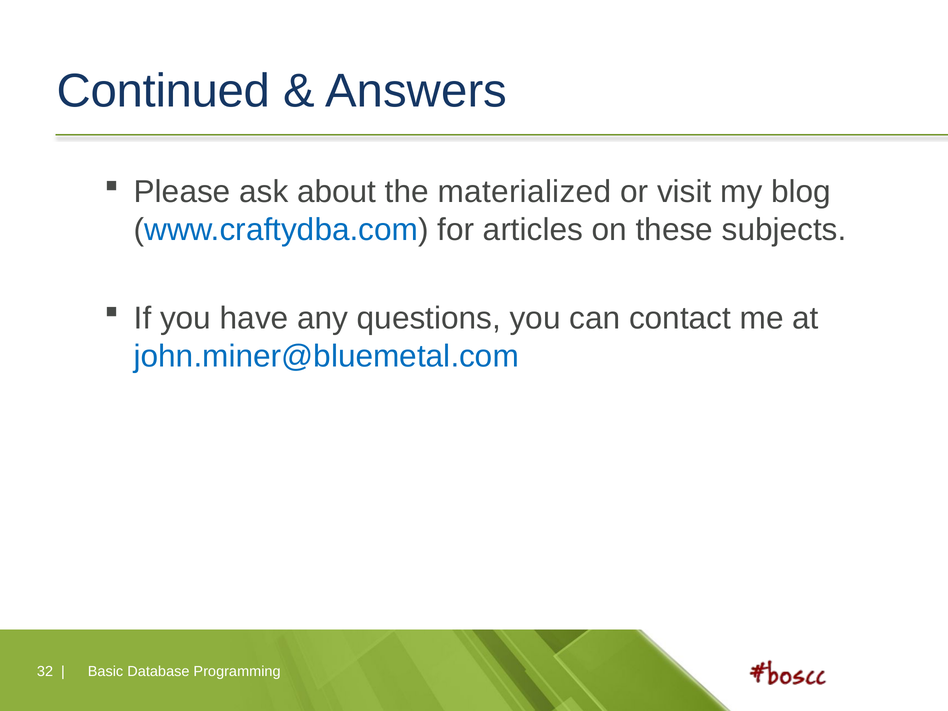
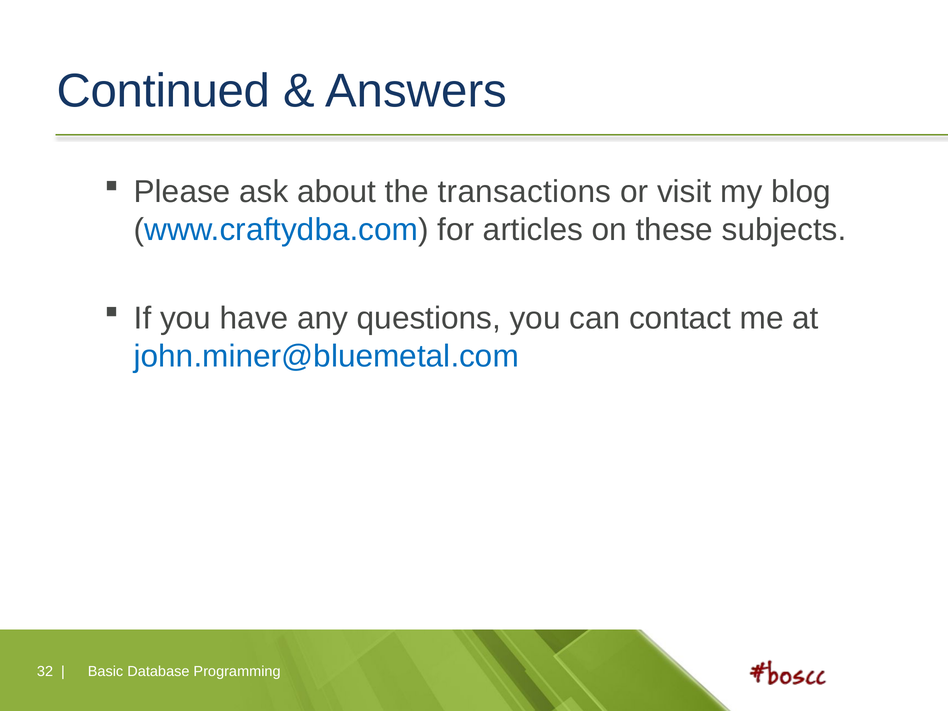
materialized: materialized -> transactions (524, 192)
